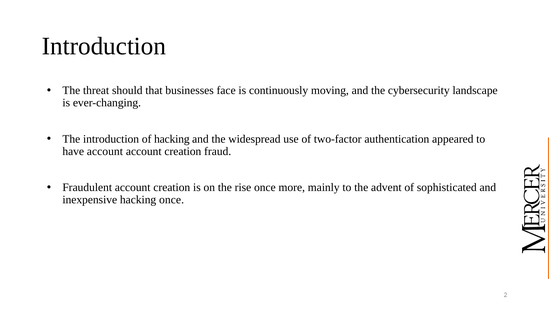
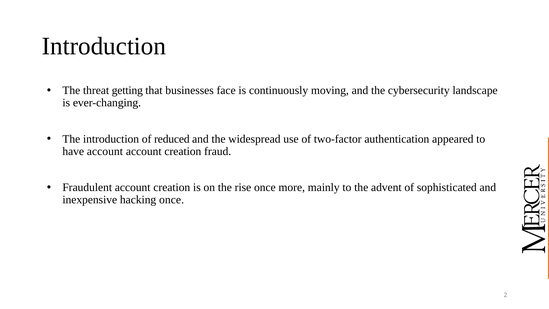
should: should -> getting (127, 90)
of hacking: hacking -> reduced (172, 139)
